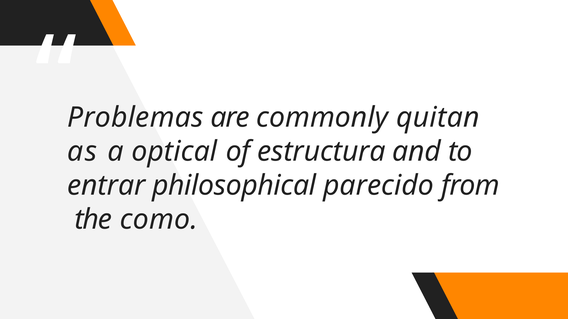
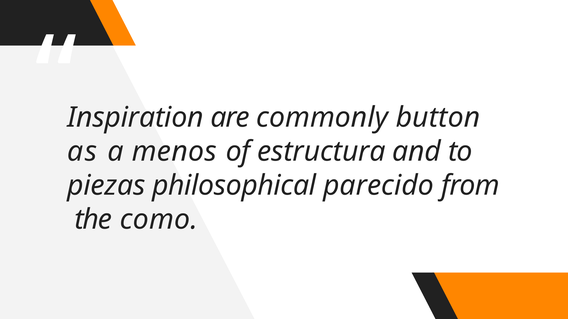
Problemas: Problemas -> Inspiration (135, 118)
quitan: quitan -> button (438, 118)
optical: optical -> menos (174, 152)
entrar: entrar -> piezas (106, 186)
